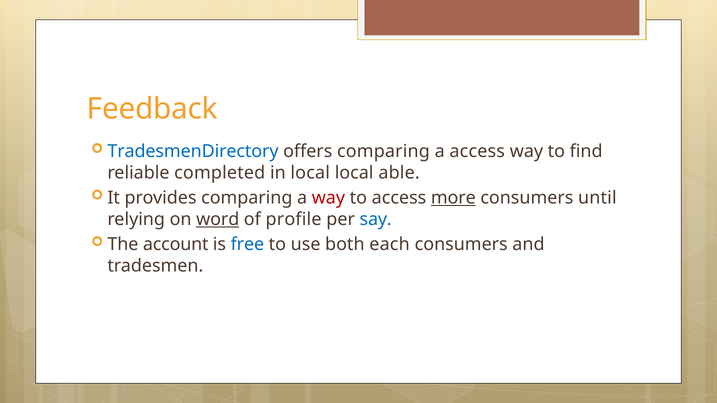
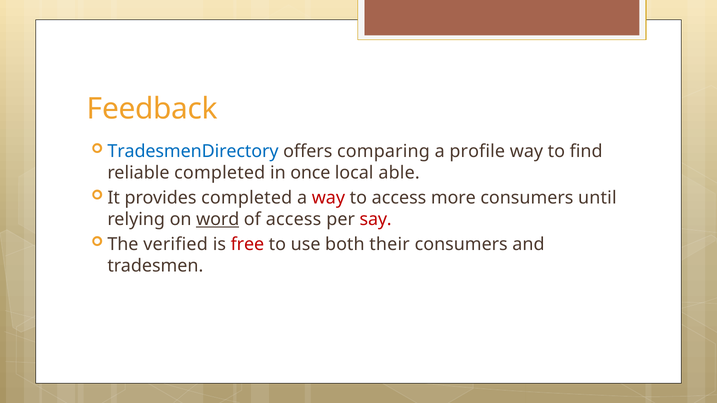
a access: access -> profile (477, 151)
in local: local -> once (310, 173)
provides comparing: comparing -> completed (247, 198)
more underline: present -> none (453, 198)
of profile: profile -> access (294, 219)
say colour: blue -> red (376, 219)
account: account -> verified (176, 245)
free colour: blue -> red (247, 245)
each: each -> their (390, 245)
